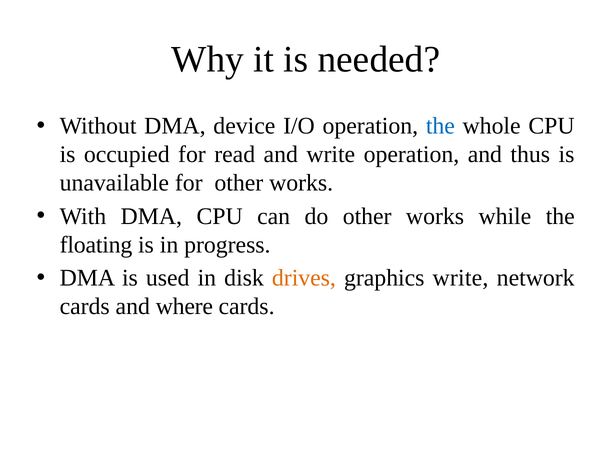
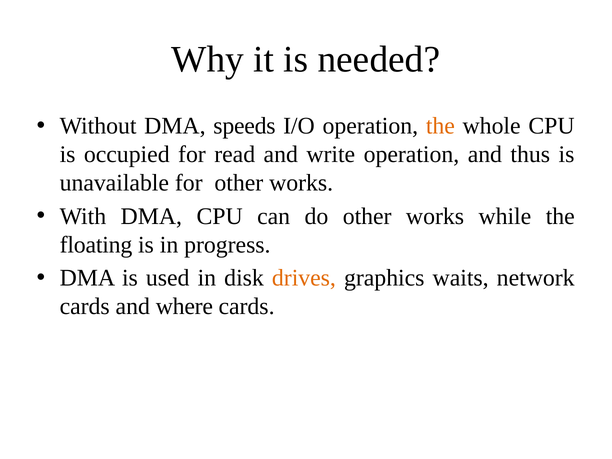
device: device -> speeds (244, 126)
the colour: blue -> orange (440, 126)
graphics write: write -> waits (461, 278)
